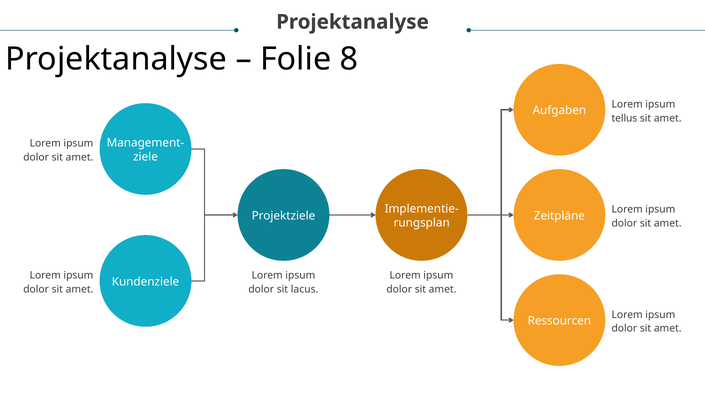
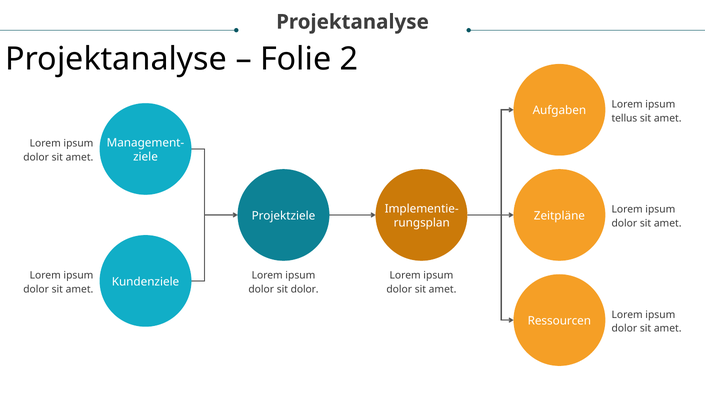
8: 8 -> 2 (349, 59)
sit lacus: lacus -> dolor (305, 290)
